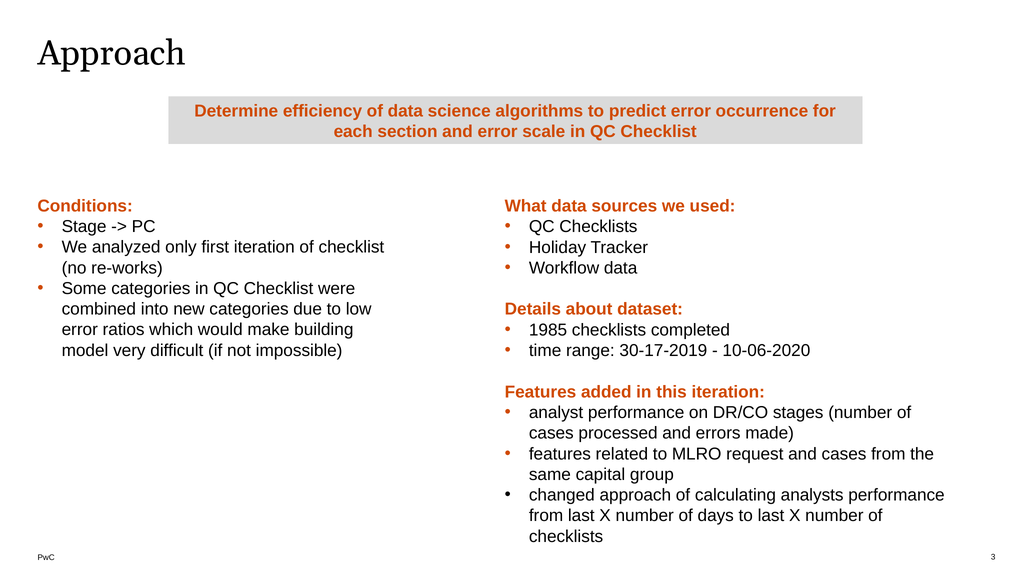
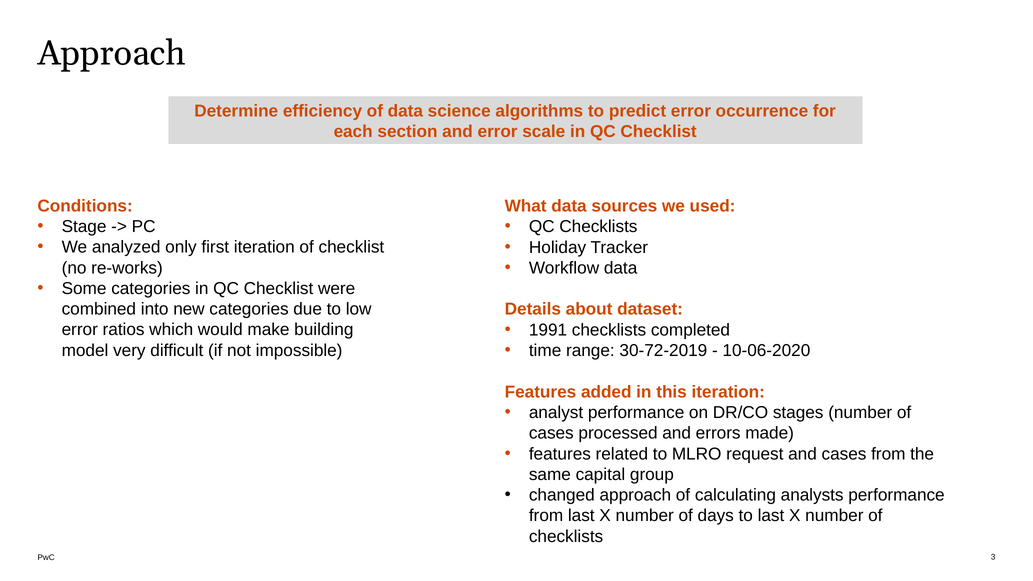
1985: 1985 -> 1991 (548, 330)
30-17-2019: 30-17-2019 -> 30-72-2019 (663, 351)
